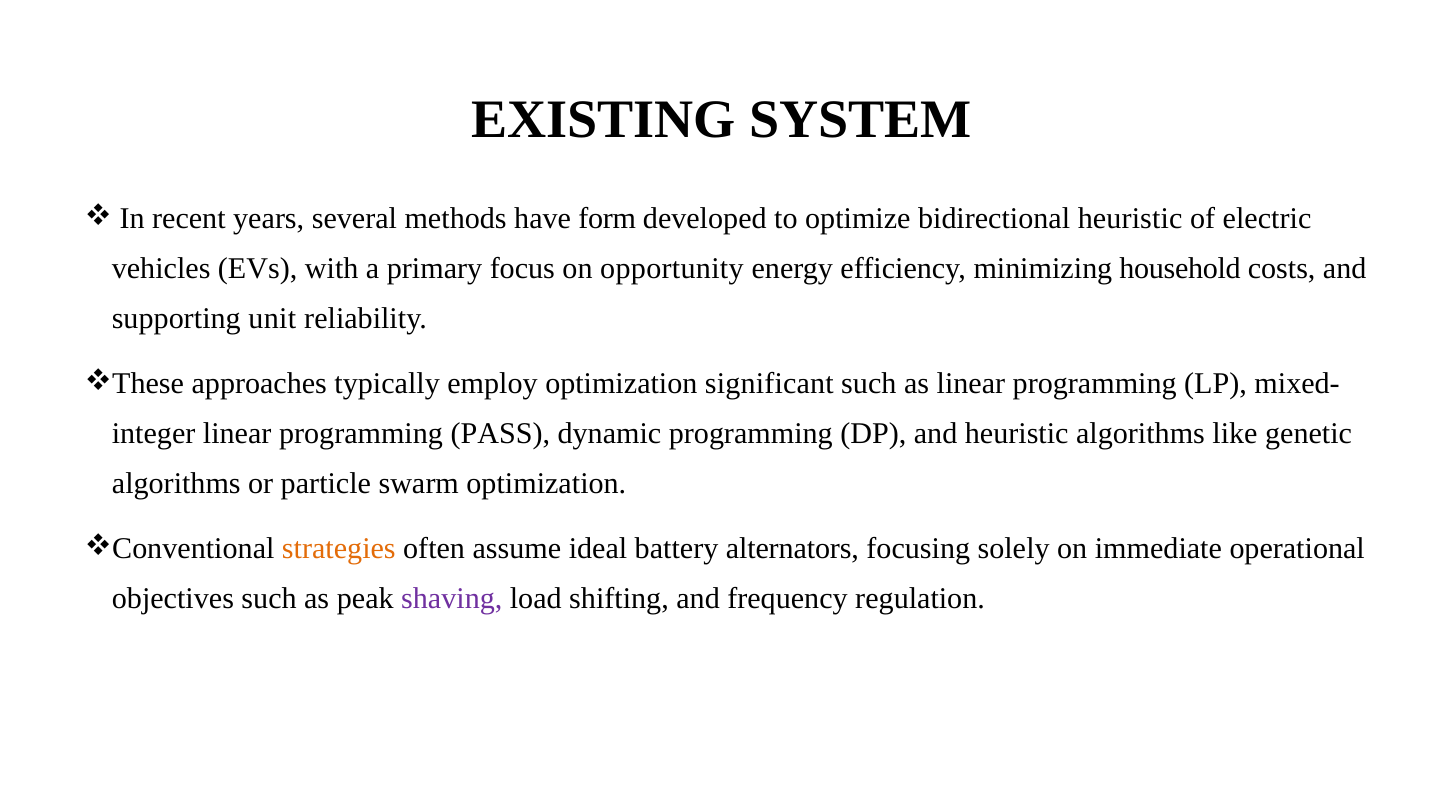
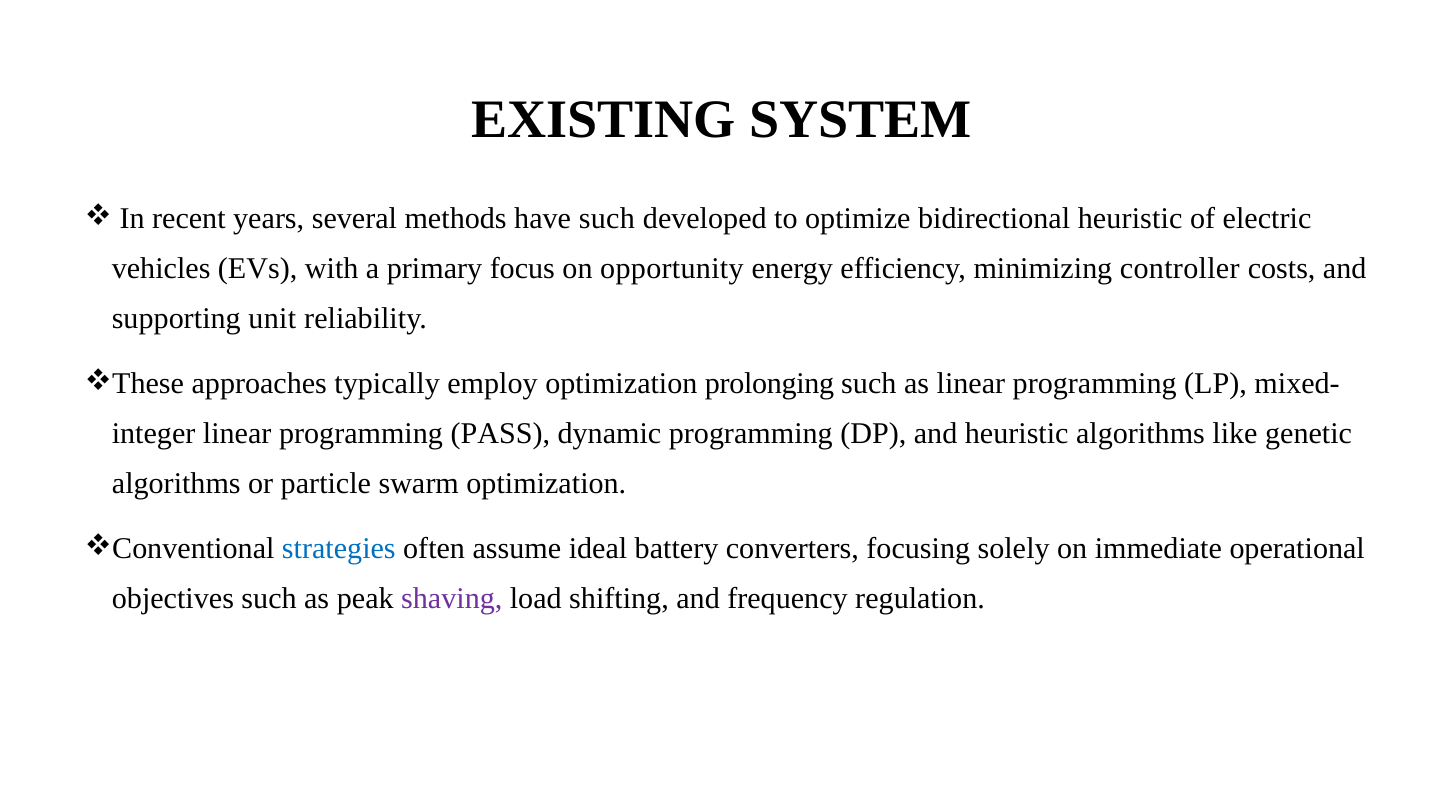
have form: form -> such (607, 218)
household: household -> controller (1180, 268)
significant: significant -> prolonging (770, 384)
strategies colour: orange -> blue (339, 549)
alternators: alternators -> converters (792, 549)
